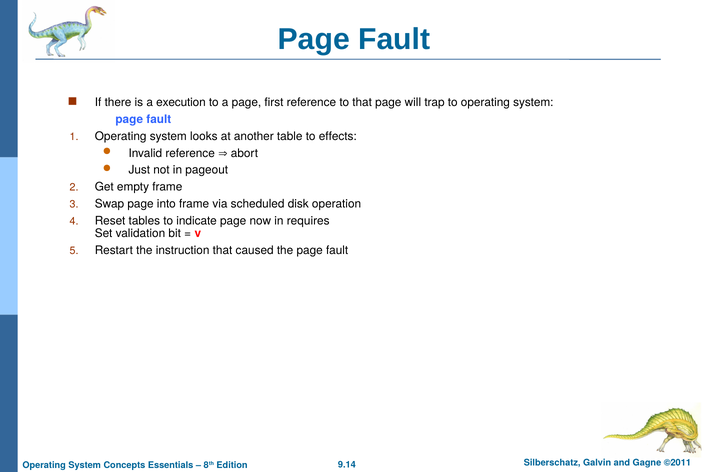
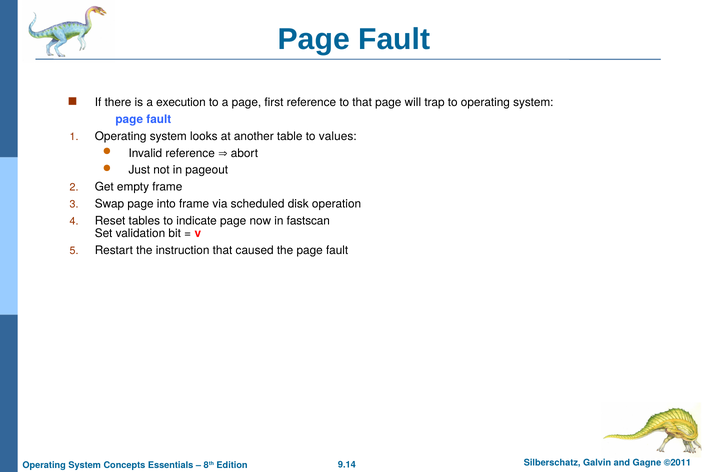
effects: effects -> values (338, 136)
requires: requires -> fastscan (308, 221)
